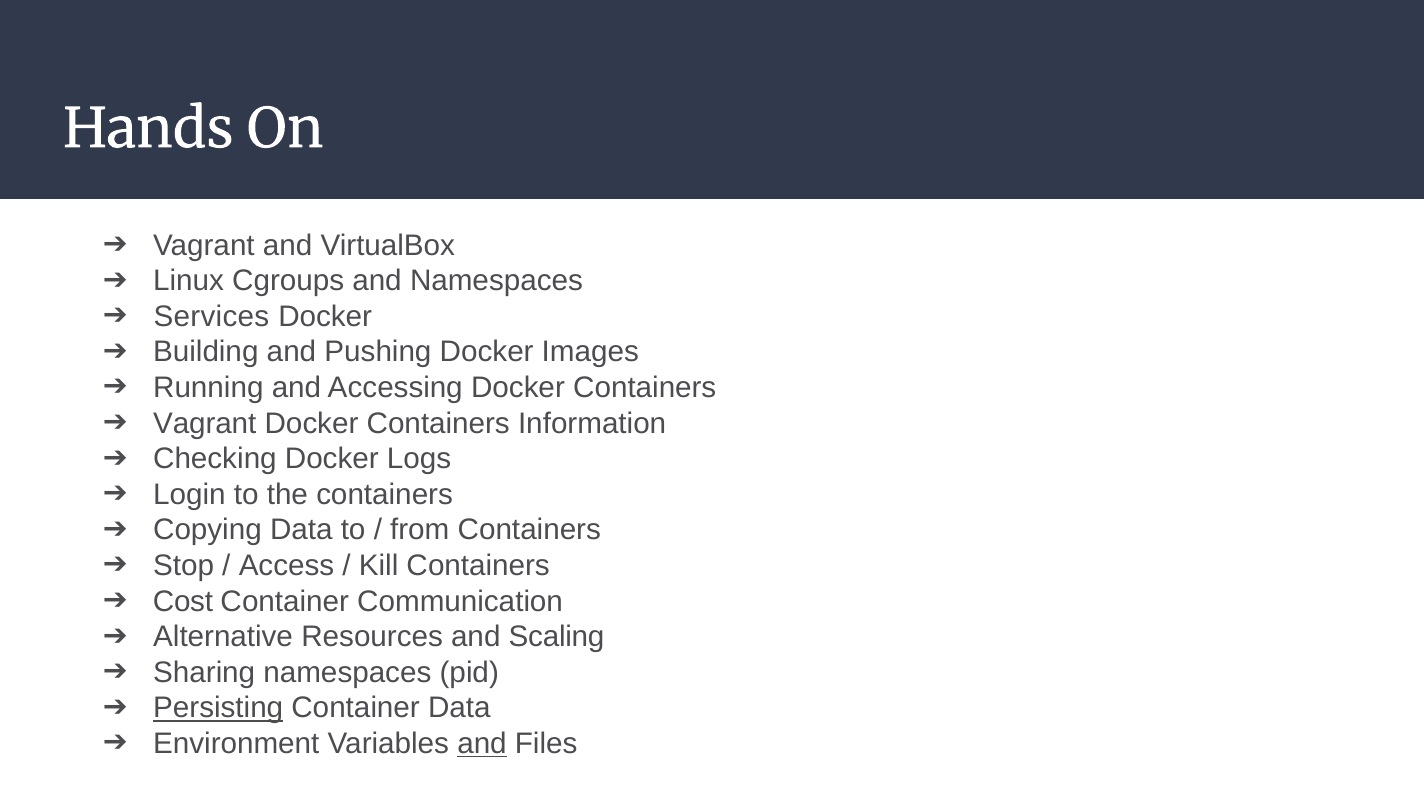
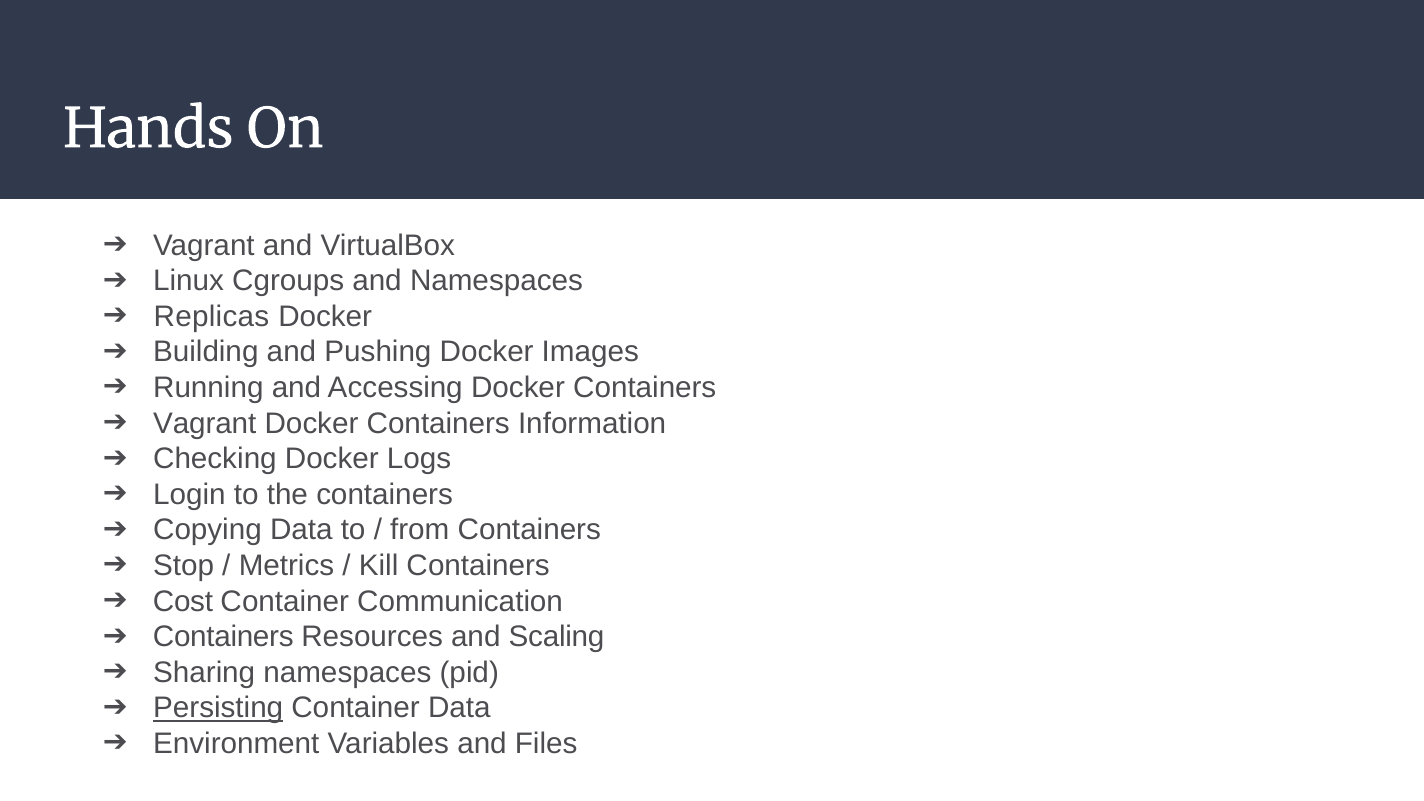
Services: Services -> Replicas (211, 317)
Access: Access -> Metrics (286, 566)
Alternative: Alternative -> Containers (223, 637)
and underline: present -> none (482, 744)
